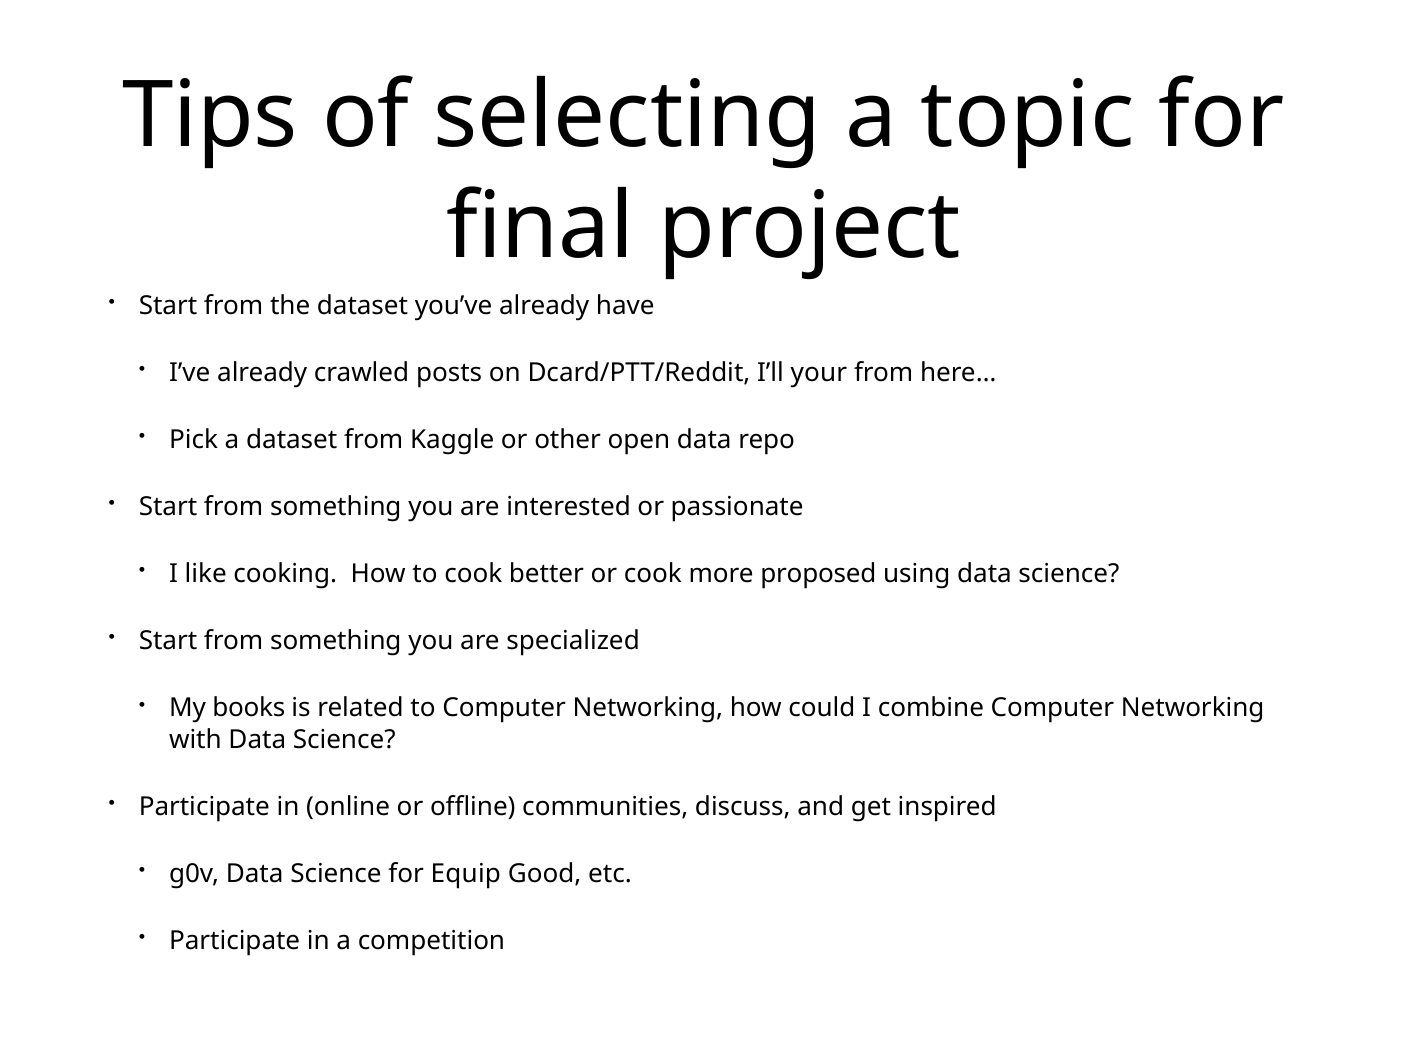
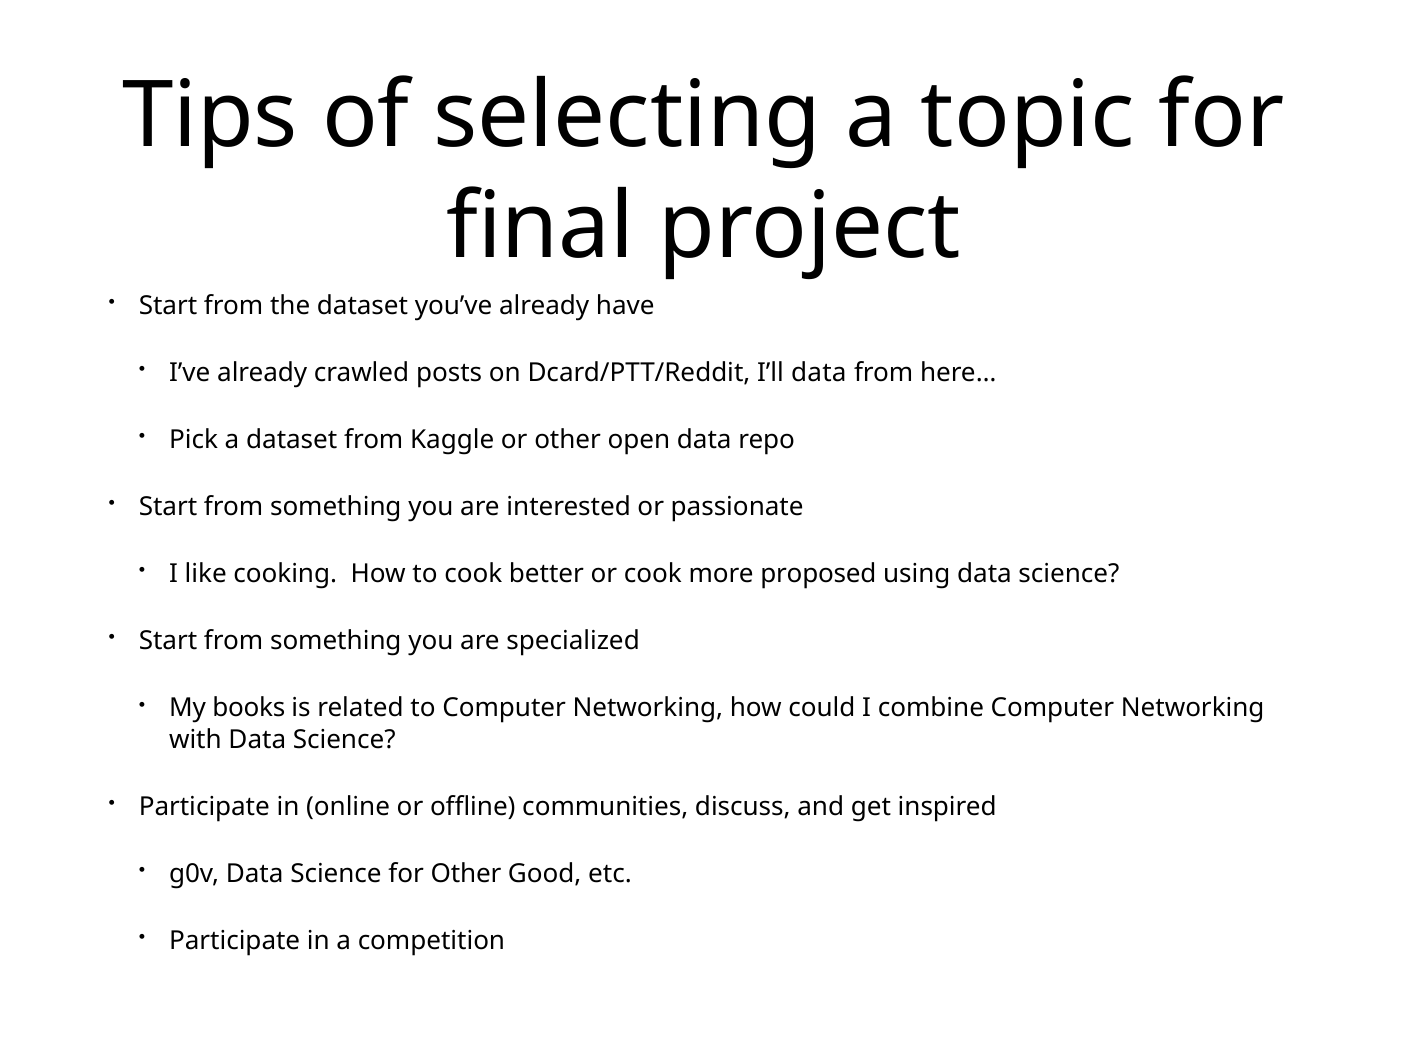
I’ll your: your -> data (819, 373)
for Equip: Equip -> Other (466, 874)
